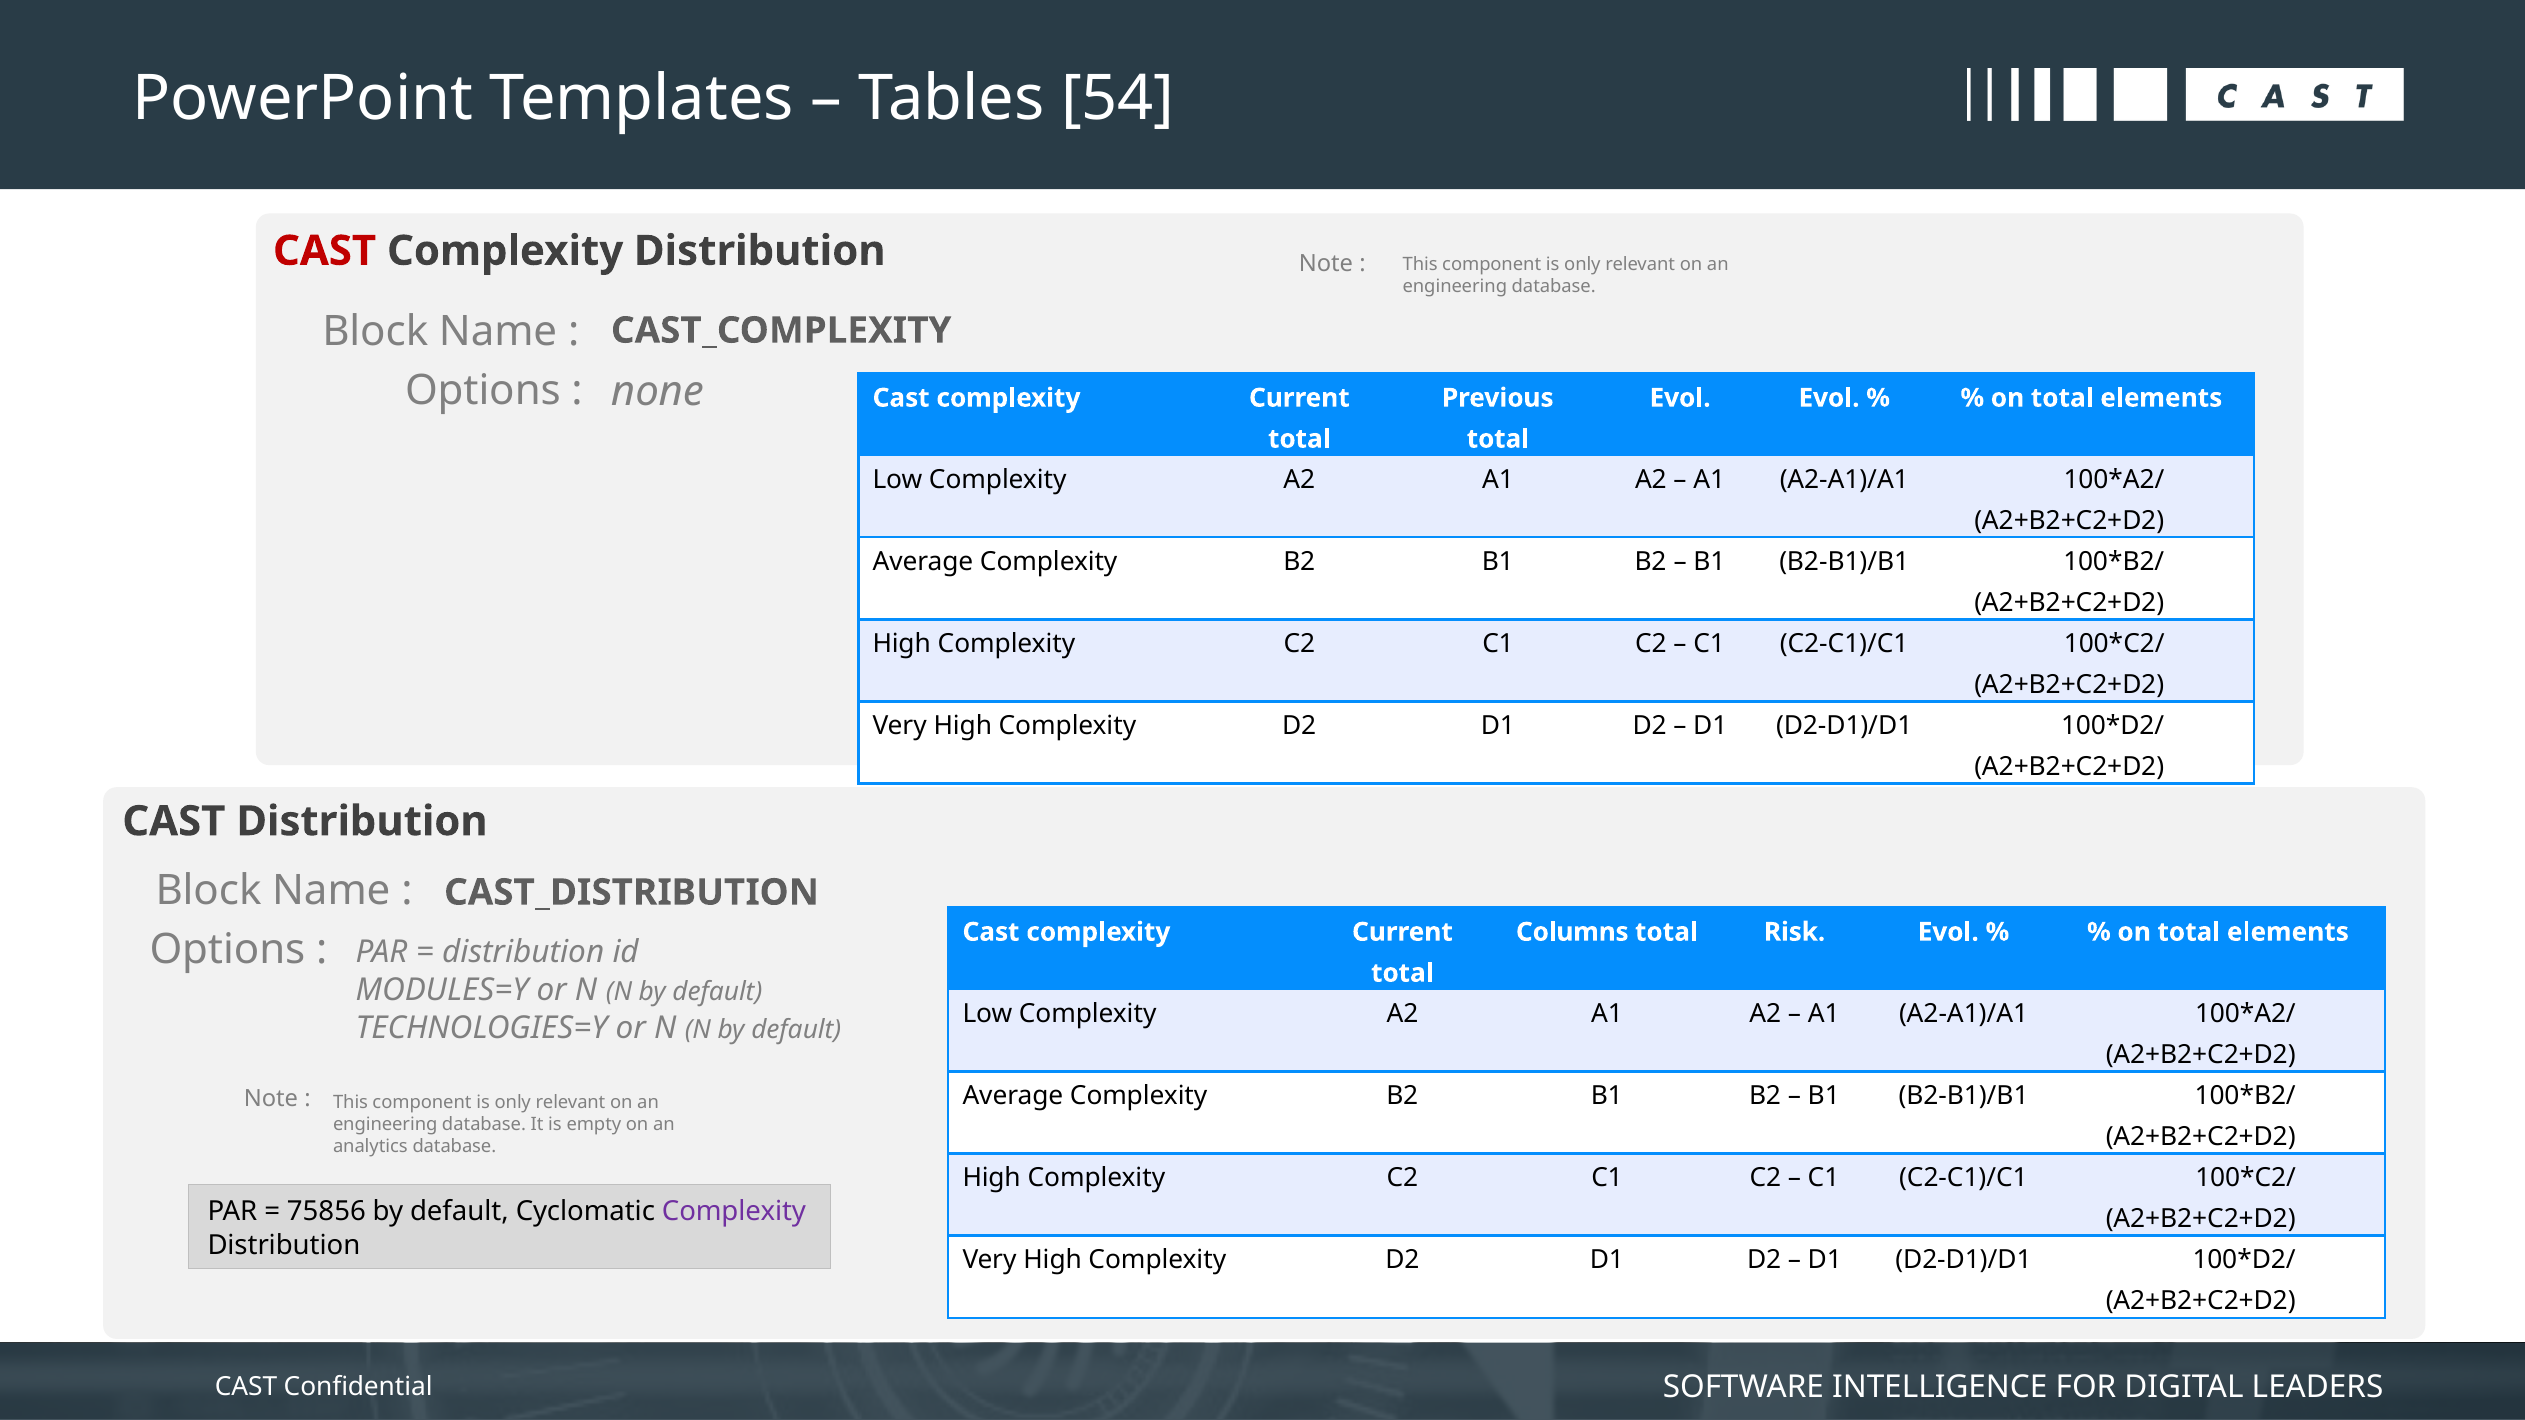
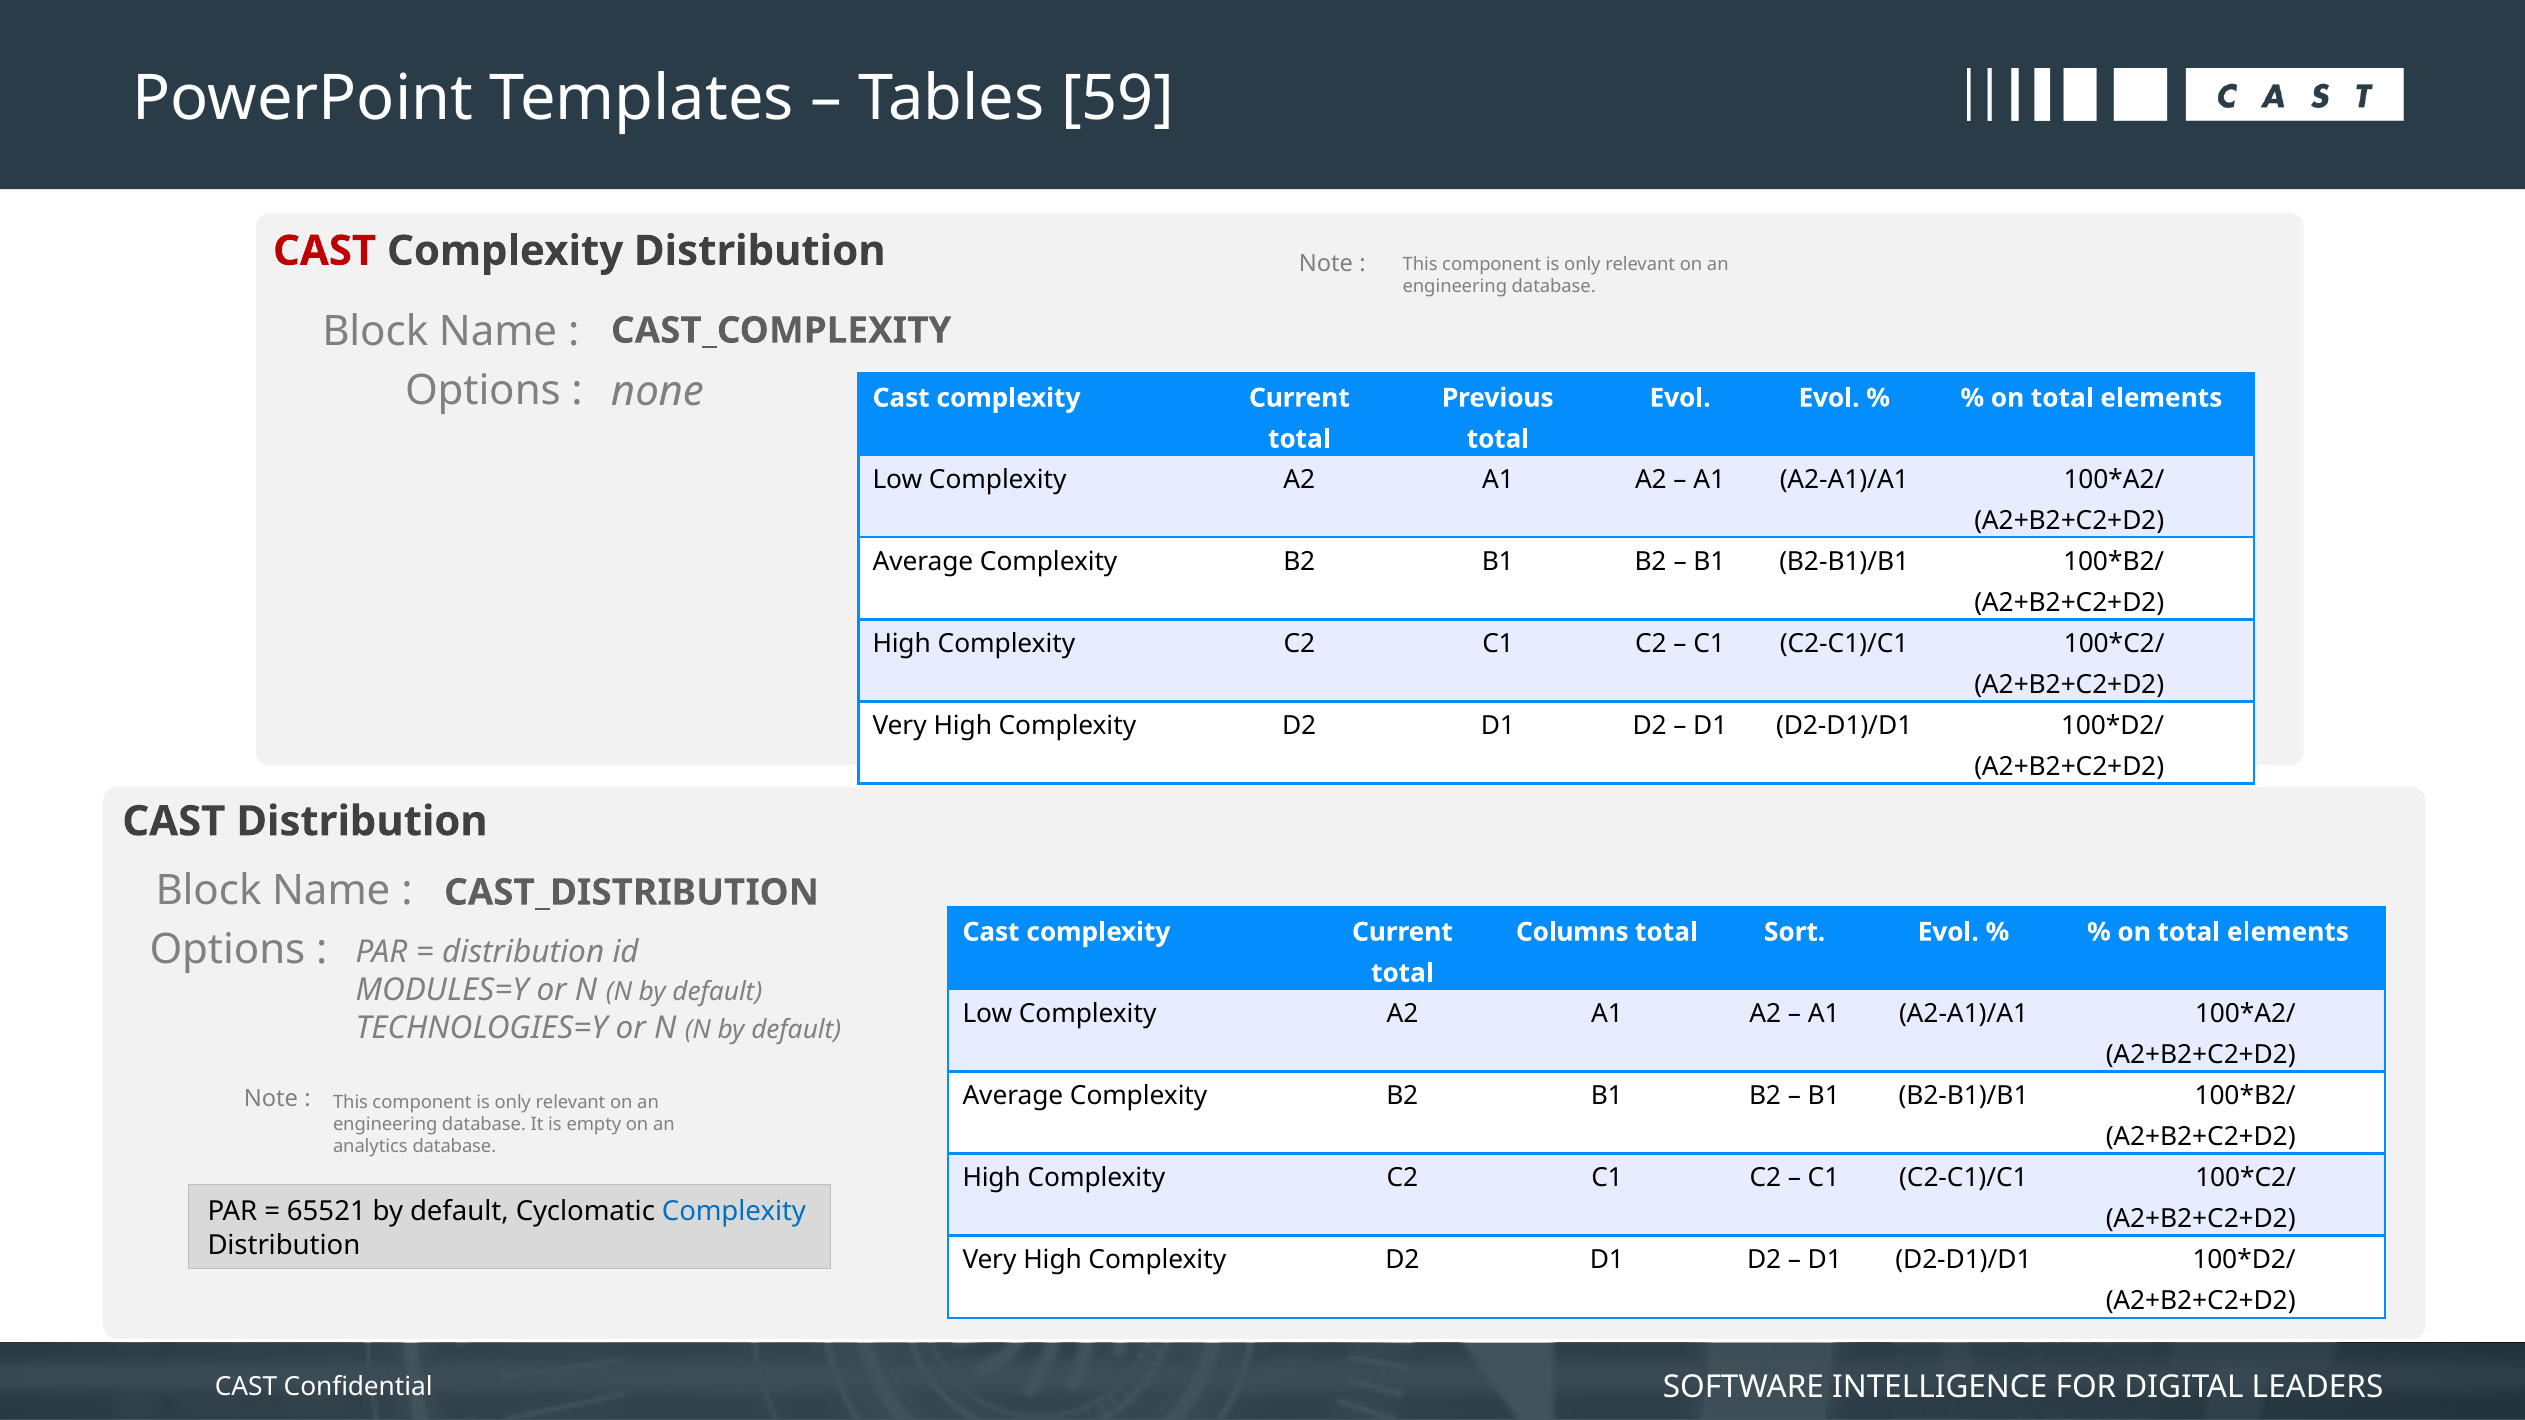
54: 54 -> 59 (1118, 98)
Risk: Risk -> Sort (1795, 932)
75856: 75856 -> 65521 (326, 1212)
Complexity colour: purple -> blue (734, 1212)
